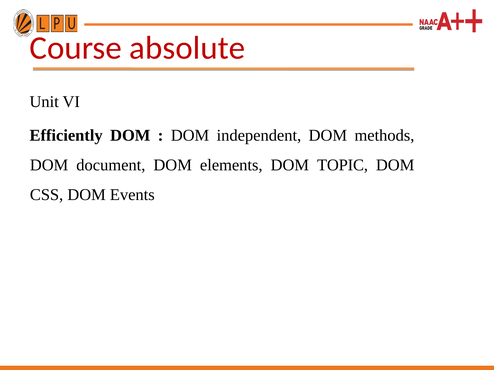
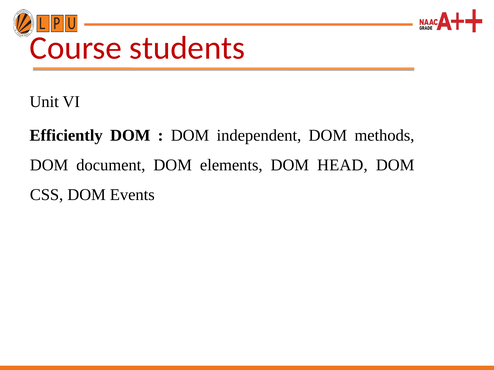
absolute: absolute -> students (187, 48)
TOPIC: TOPIC -> HEAD (342, 165)
